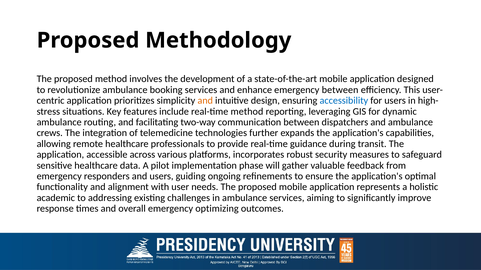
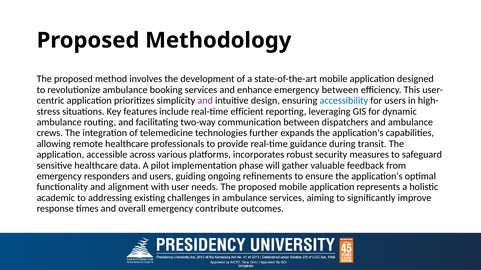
and colour: orange -> purple (205, 101)
real-time method: method -> efficient (247, 112)
optimizing: optimizing -> contribute (217, 209)
